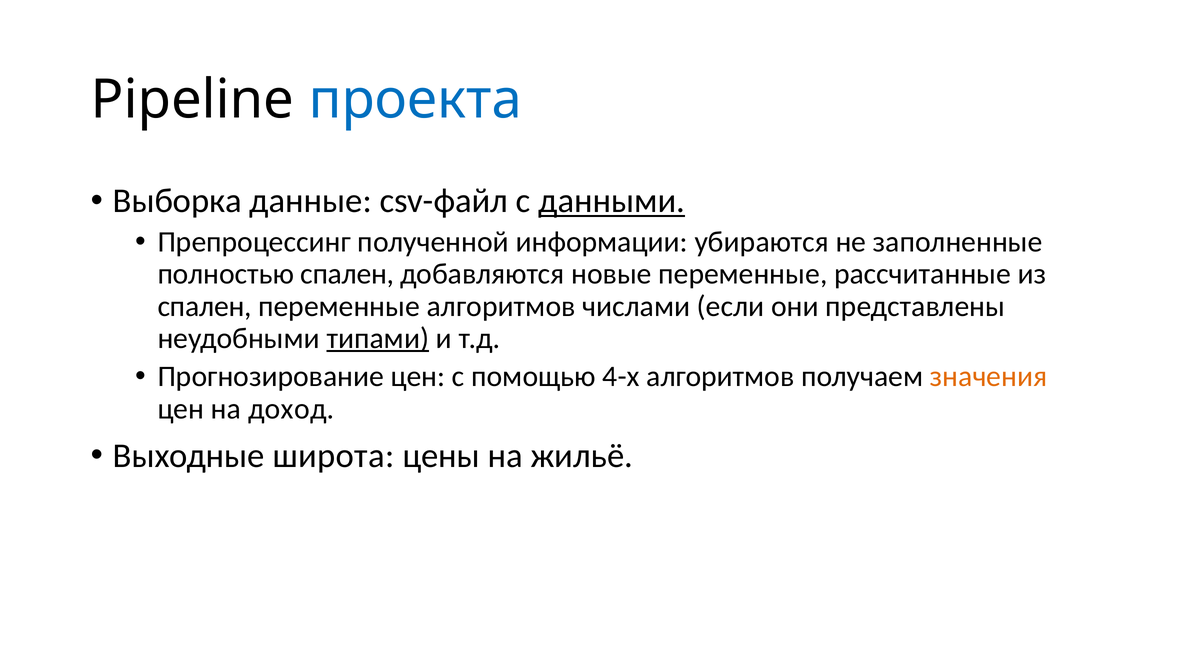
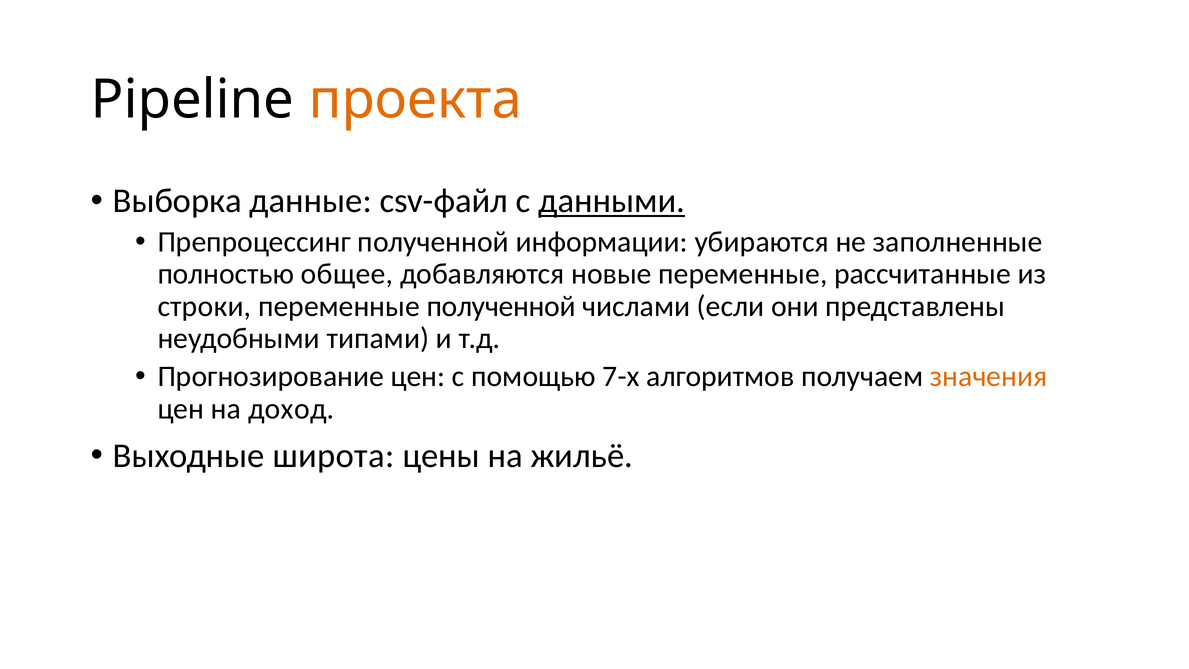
проекта colour: blue -> orange (415, 100)
полностью спален: спален -> общее (347, 274)
спален: спален -> строки (204, 306)
переменные алгоритмов: алгоритмов -> полученной (501, 306)
типами underline: present -> none (378, 338)
4-х: 4-х -> 7-х (621, 376)
